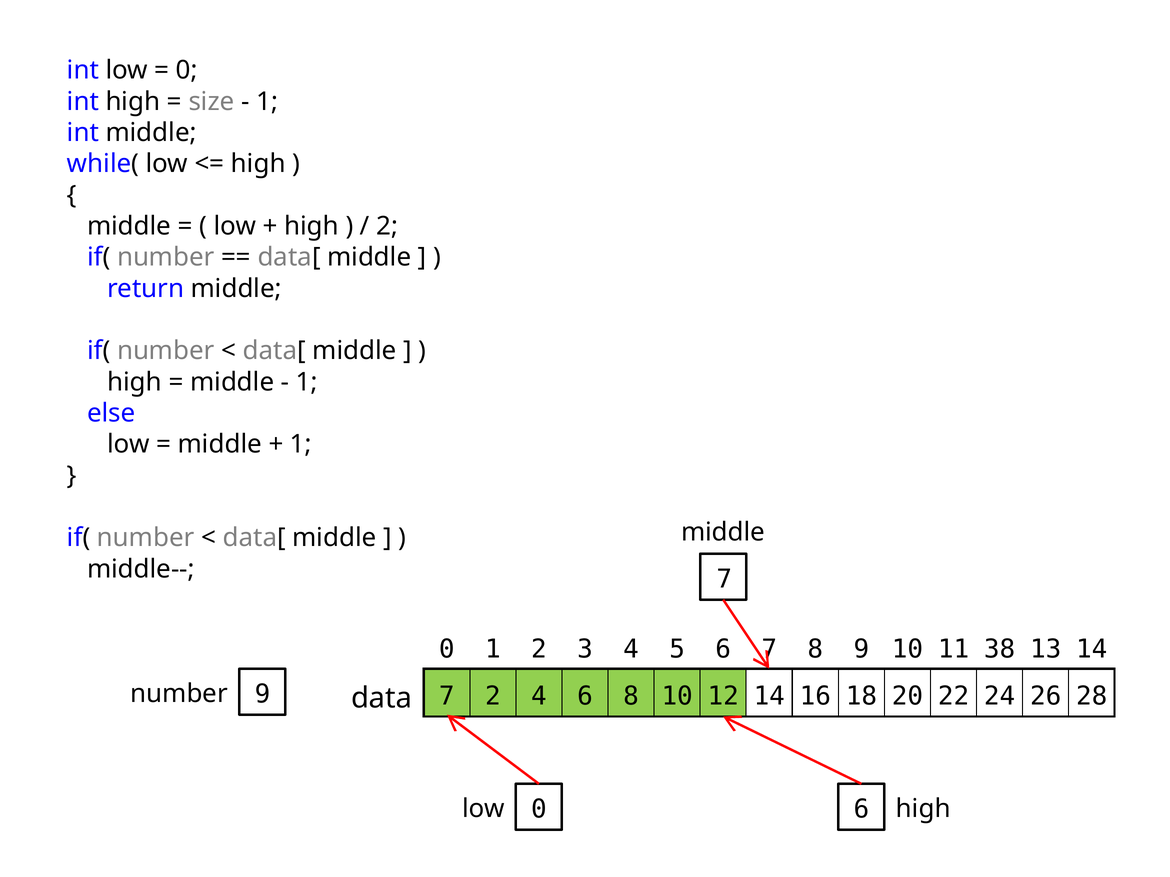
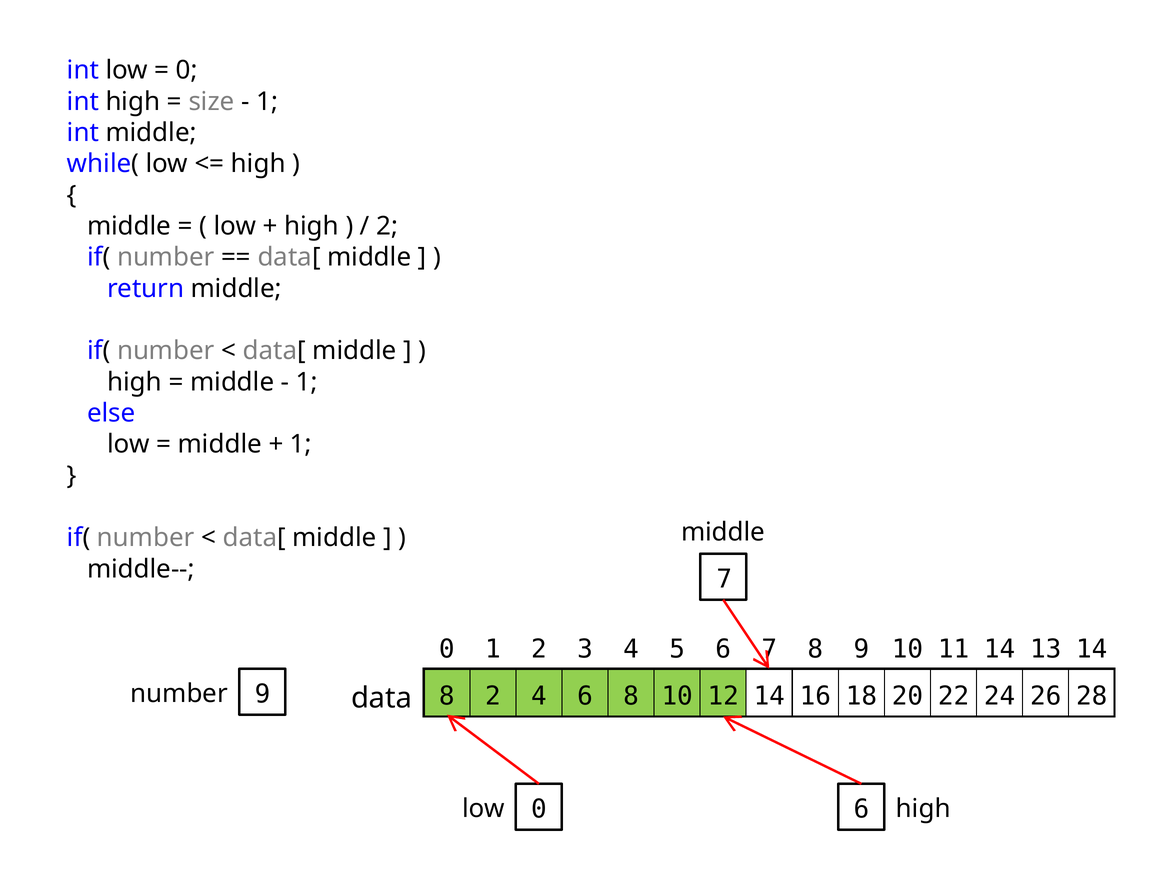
11 38: 38 -> 14 (1000, 649)
data 7: 7 -> 8 (447, 696)
